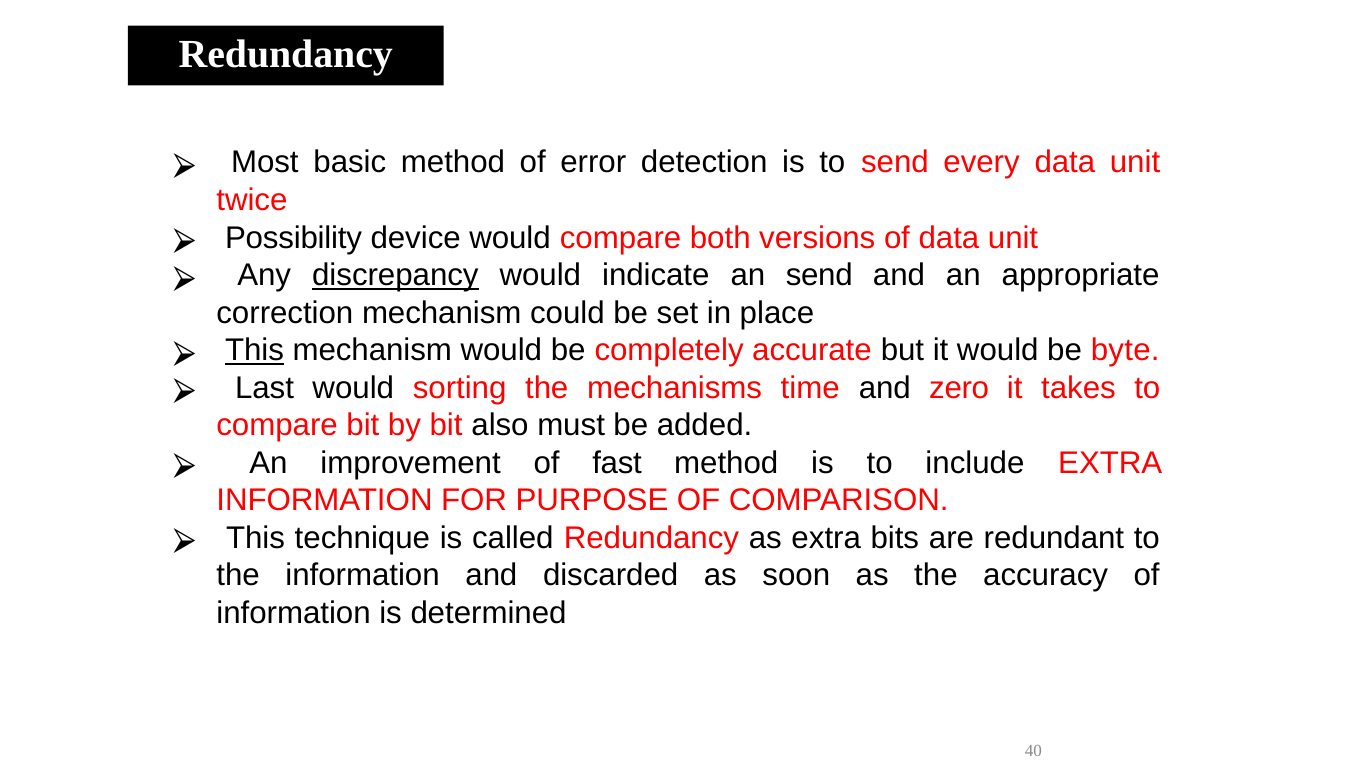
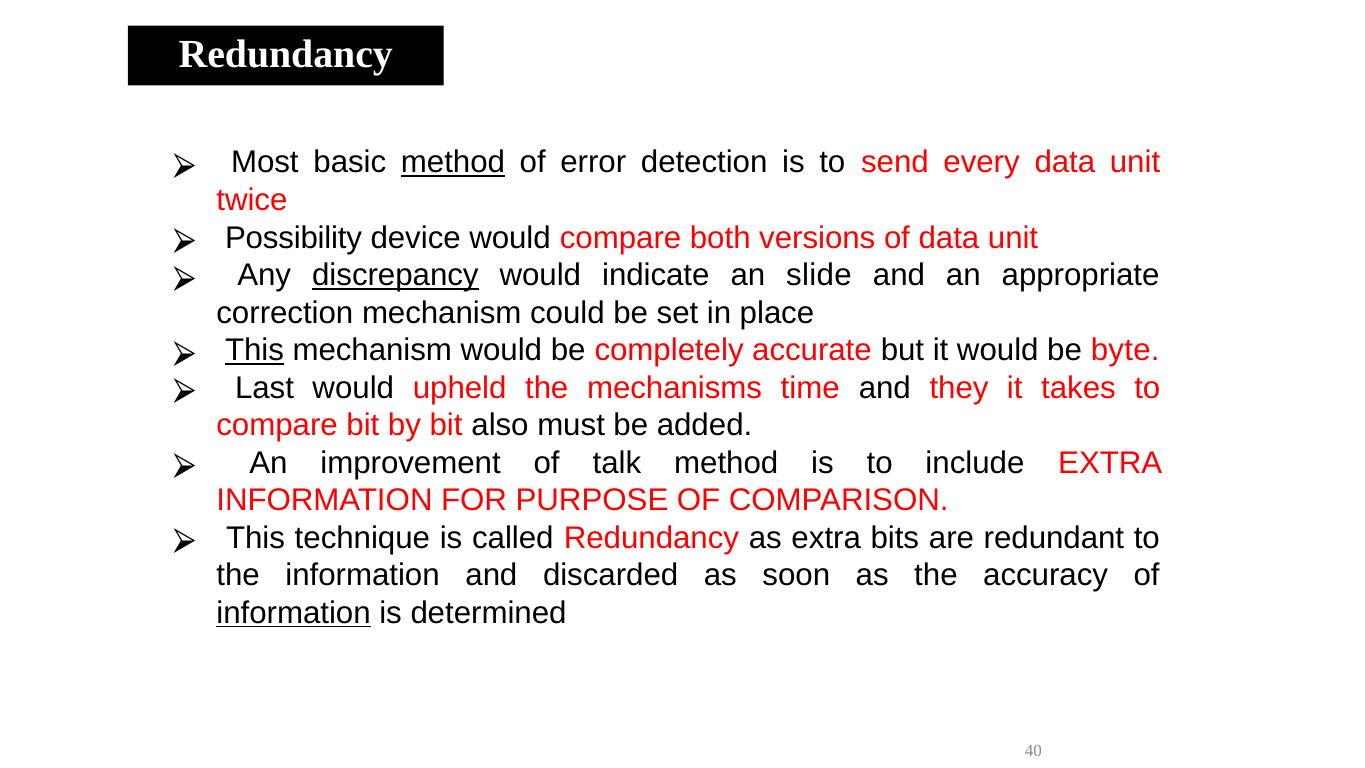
method underline: none -> present (453, 163)
an send: send -> slide (819, 275)
sorting: sorting -> upheld (460, 388)
zero: zero -> they (959, 388)
fast: fast -> talk (617, 463)
information underline: none -> present (294, 613)
